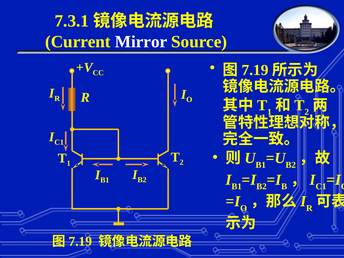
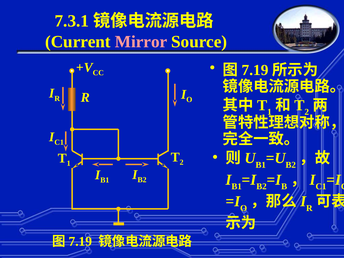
Mirror colour: white -> pink (141, 42)
